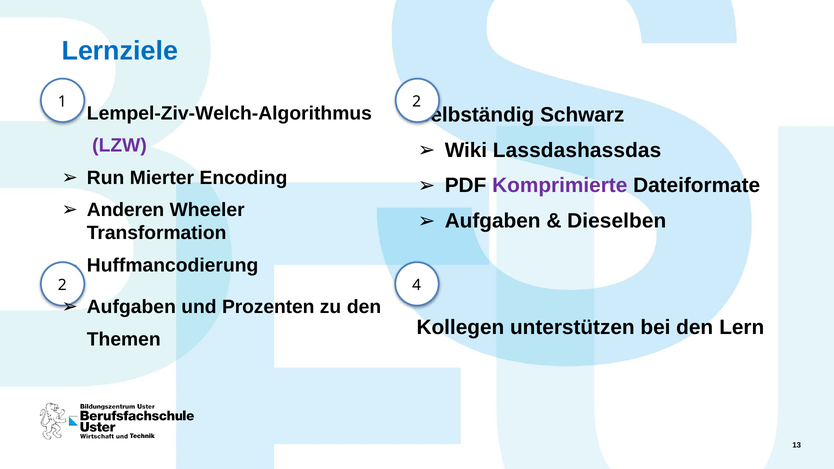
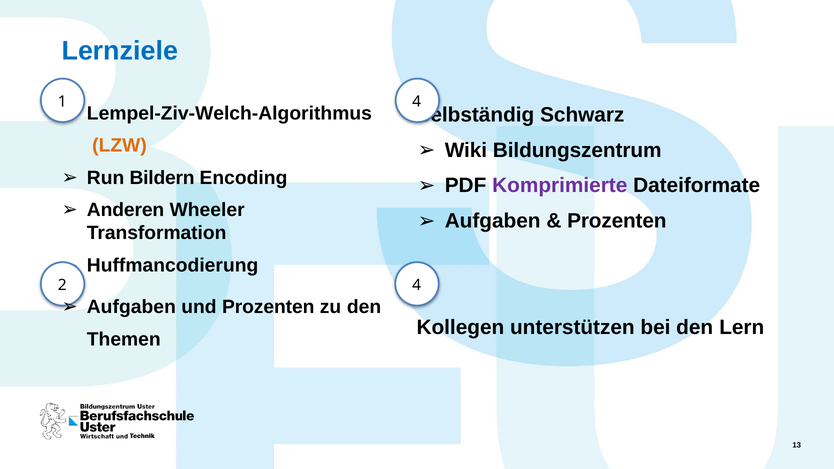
1 2: 2 -> 4 (417, 102)
LZW colour: purple -> orange (120, 146)
Lassdashassdas: Lassdashassdas -> Bildungszentrum (577, 150)
Mierter: Mierter -> Bildern (162, 178)
Dieselben: Dieselben -> Prozenten (617, 221)
